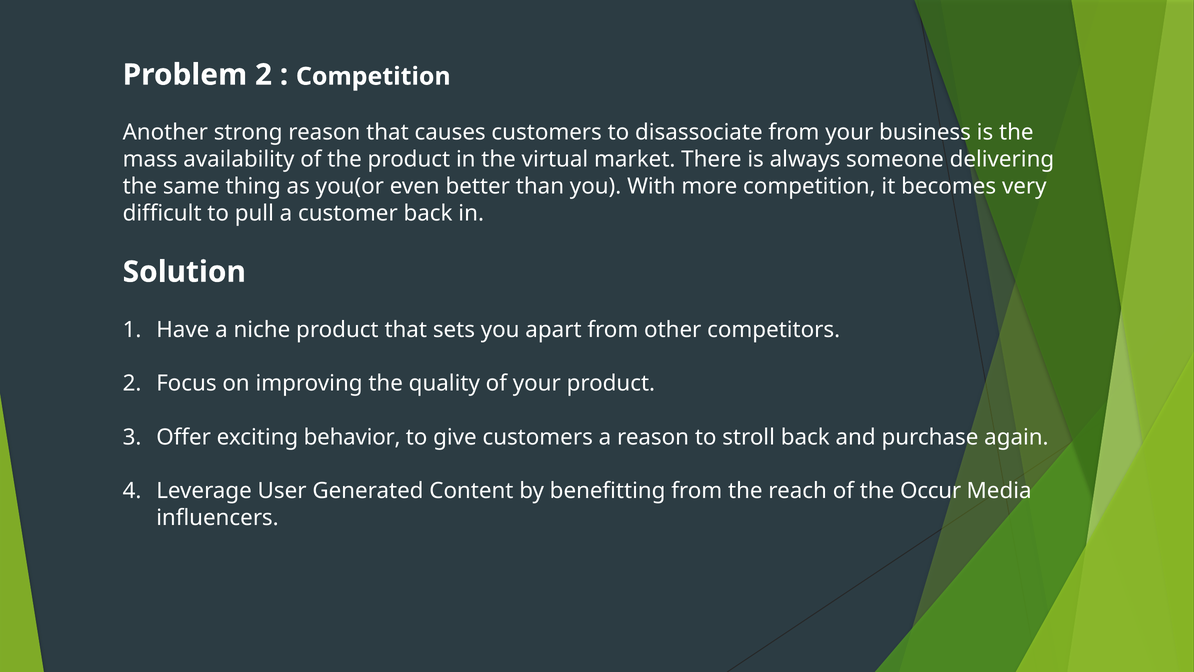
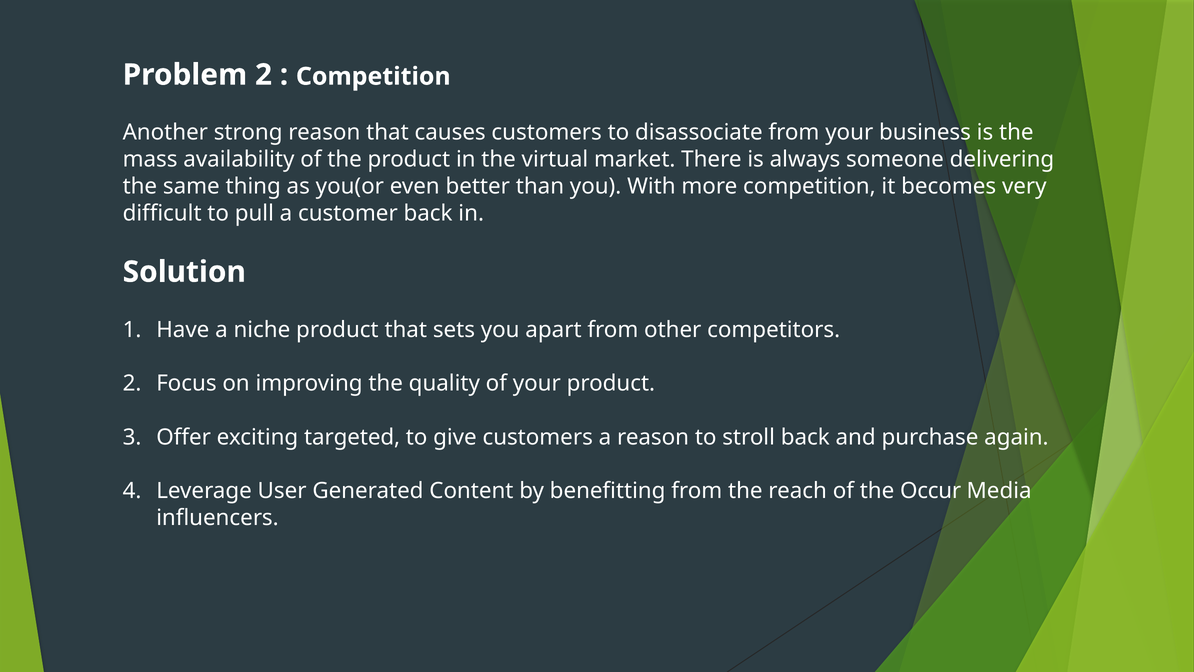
behavior: behavior -> targeted (352, 437)
